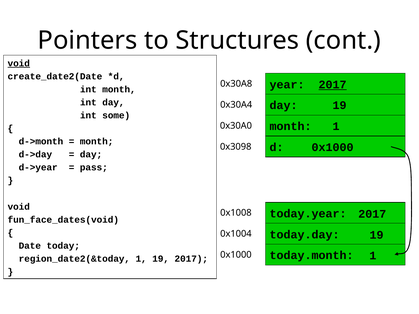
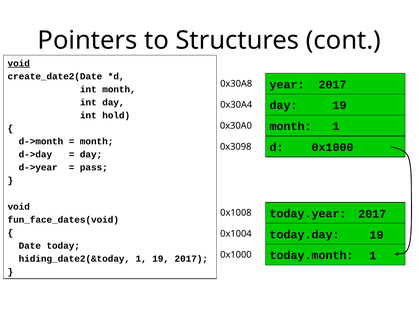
2017 underline: present -> none (333, 85)
some: some -> hold (116, 116)
region_date2(&today: region_date2(&today -> hiding_date2(&today (74, 259)
